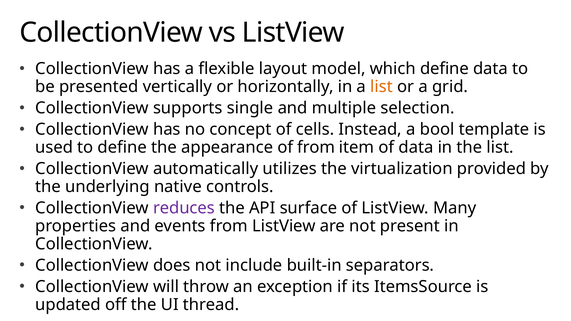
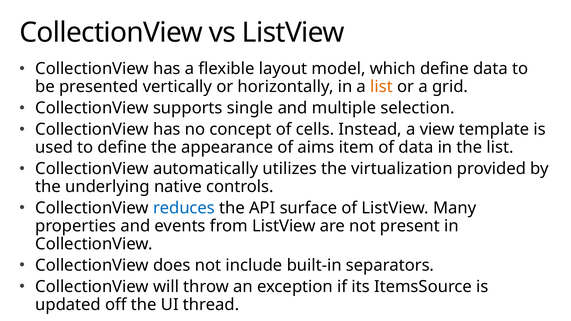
bool: bool -> view (437, 130)
of from: from -> aims (316, 148)
reduces colour: purple -> blue (184, 208)
